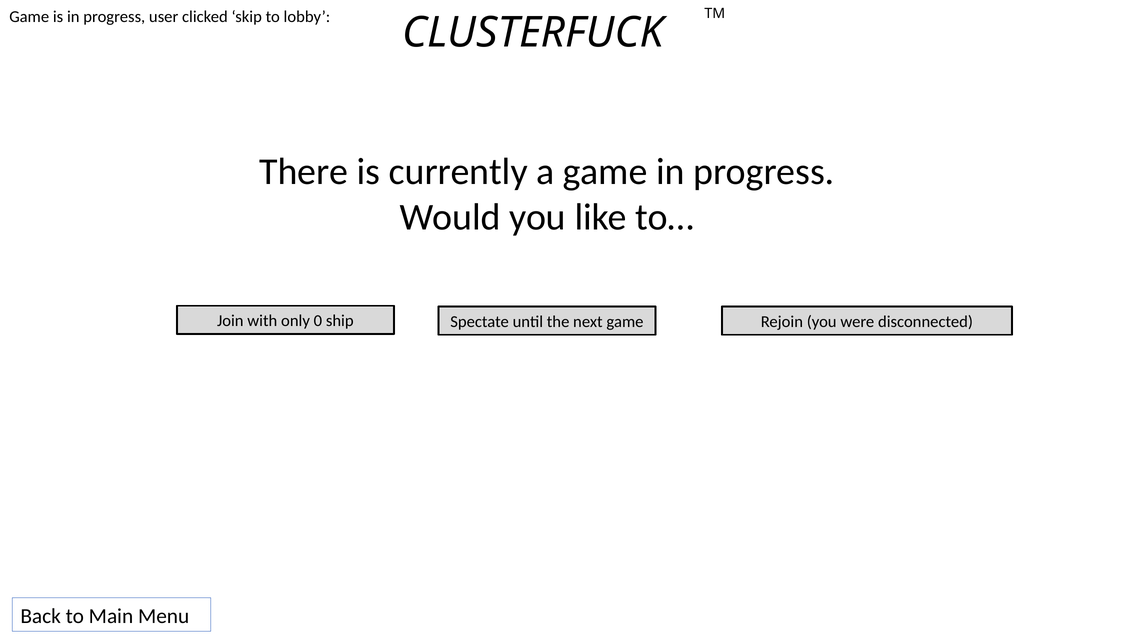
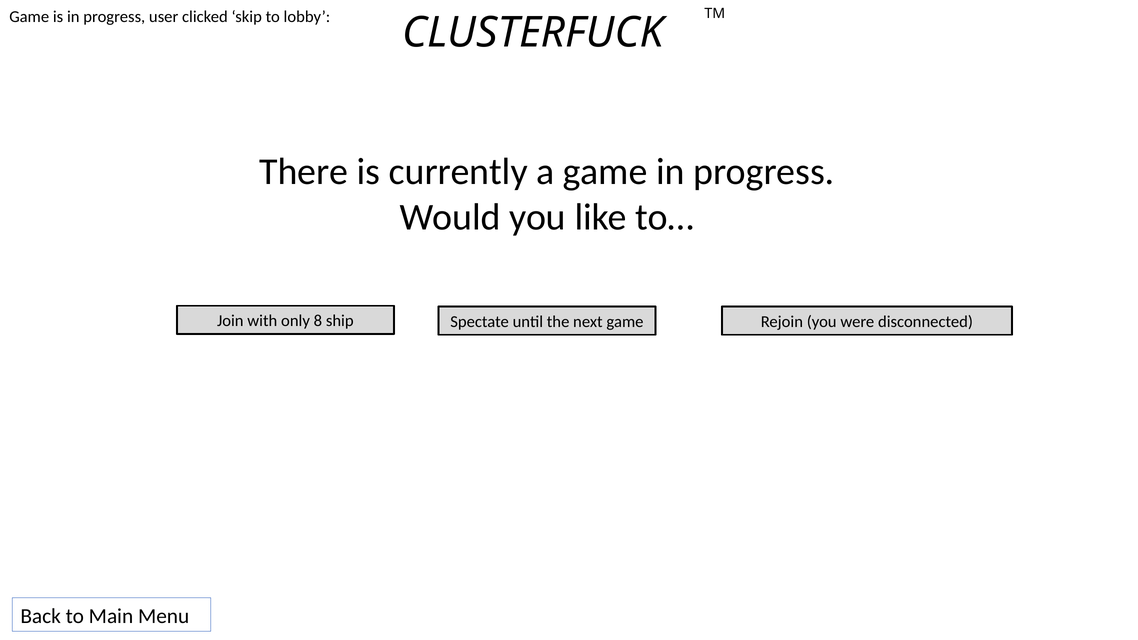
0: 0 -> 8 (318, 321)
